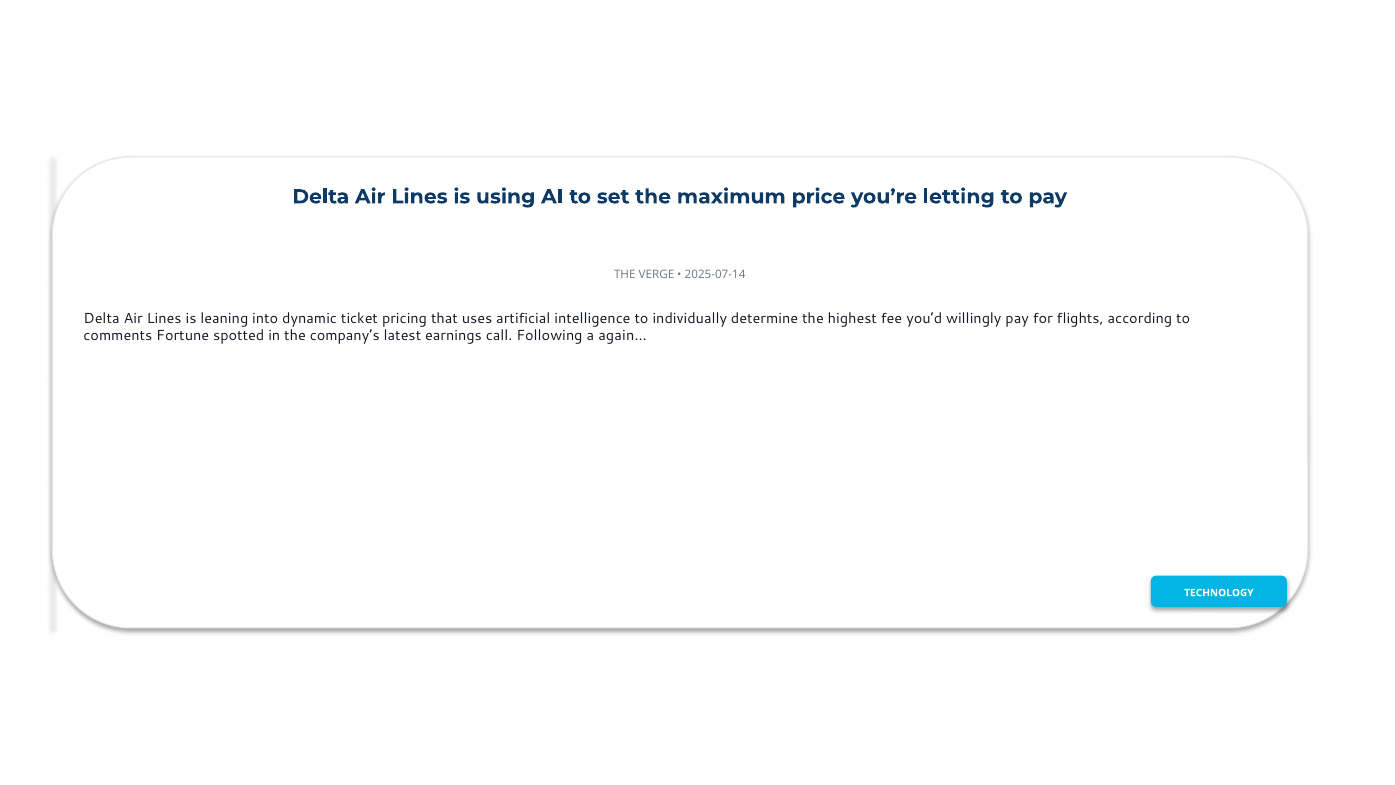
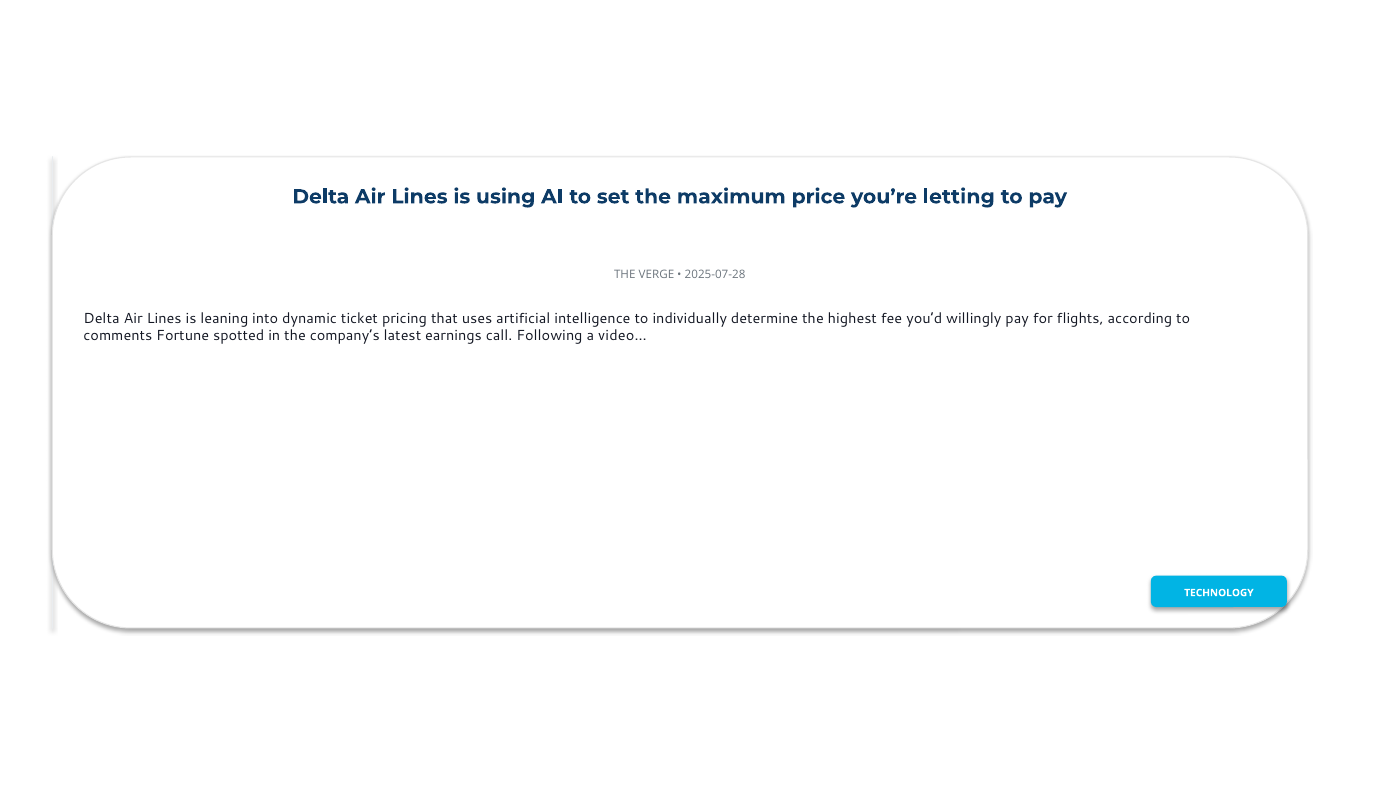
2025-07-14: 2025-07-14 -> 2025-07-28 (715, 274)
again…: again… -> video… (622, 336)
